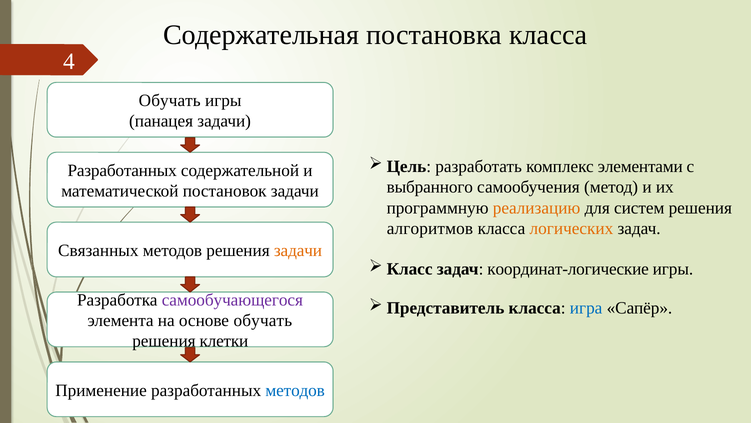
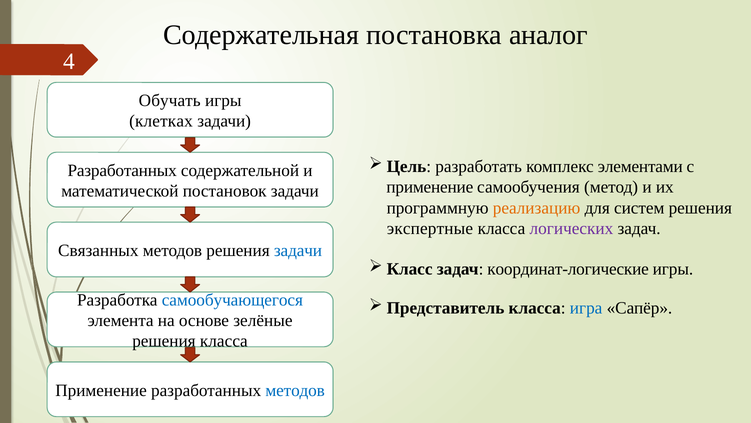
постановка класса: класса -> аналог (548, 35)
панацея: панацея -> клетках (161, 121)
выбранного: выбранного -> применение (430, 187)
алгоритмов: алгоритмов -> экспертные (430, 228)
логических colour: orange -> purple (571, 228)
задачи colour: orange -> blue (298, 250)
самообучающегося colour: purple -> blue (232, 300)
основе обучать: обучать -> зелёные (263, 320)
решения клетки: клетки -> класса (224, 341)
